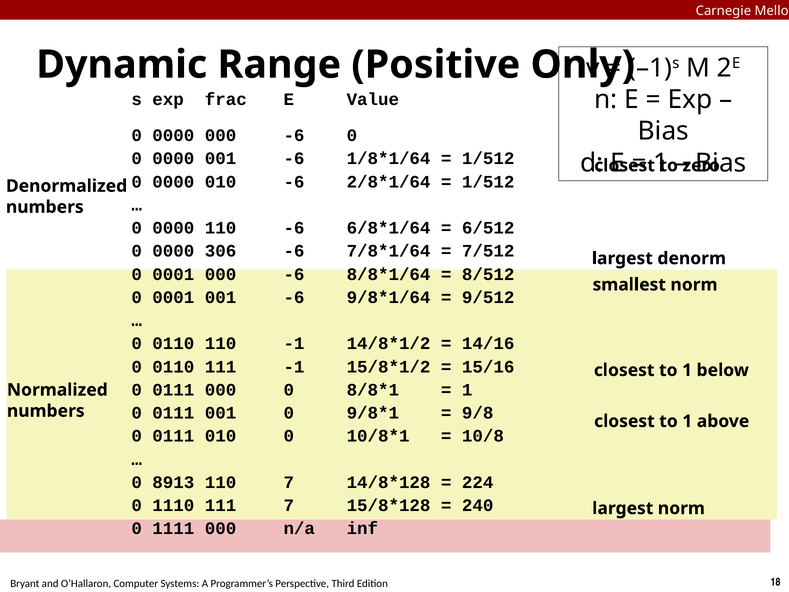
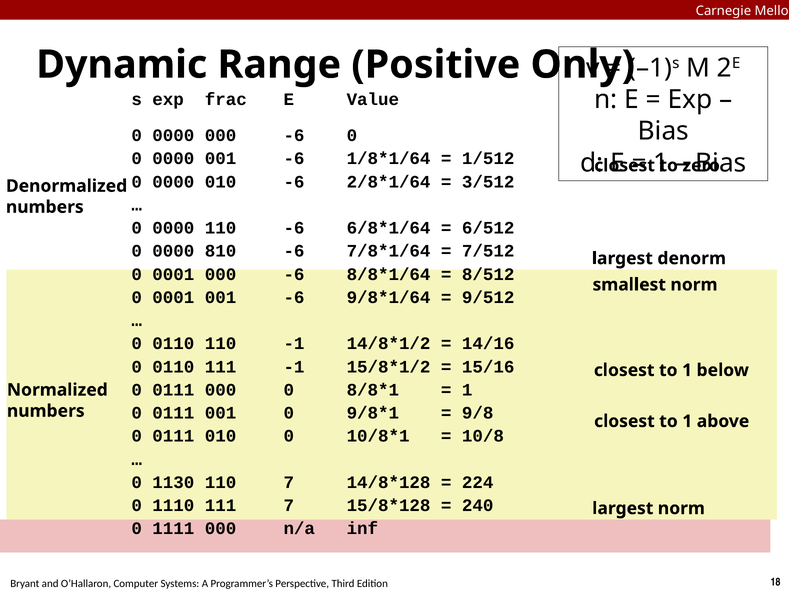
1/512: 1/512 -> 3/512 (488, 182)
306: 306 -> 810 (221, 251)
8913: 8913 -> 1130 (173, 482)
